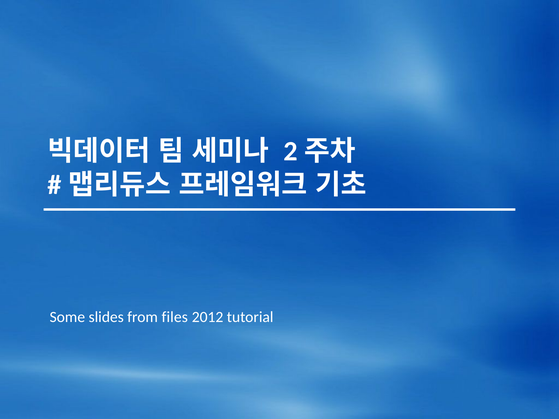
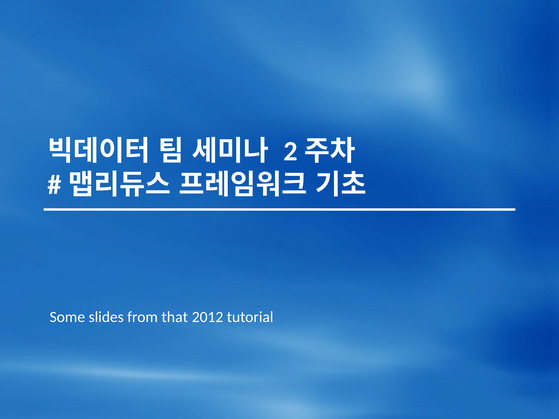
files: files -> that (175, 317)
